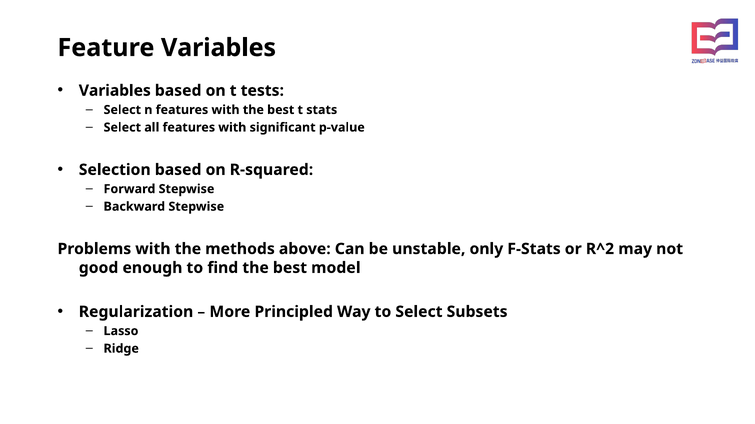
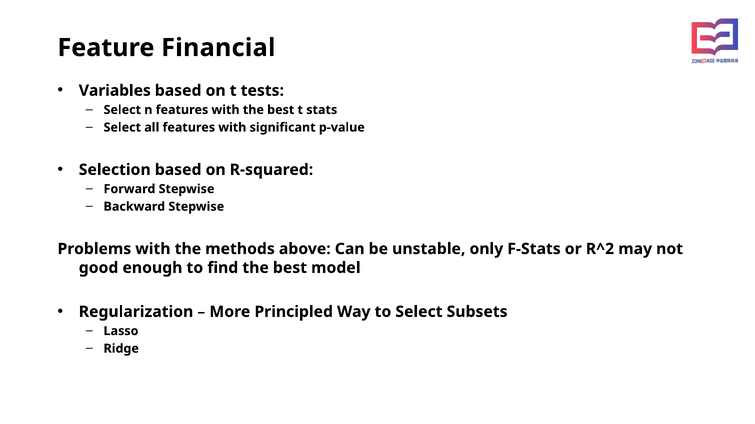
Feature Variables: Variables -> Financial (218, 48)
